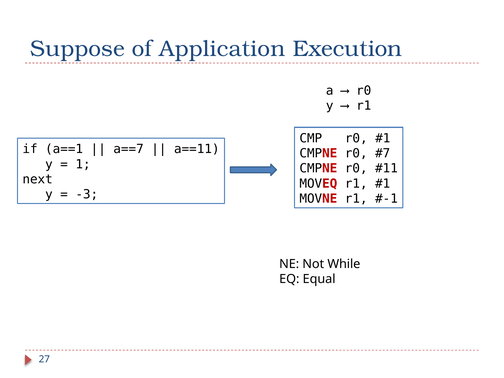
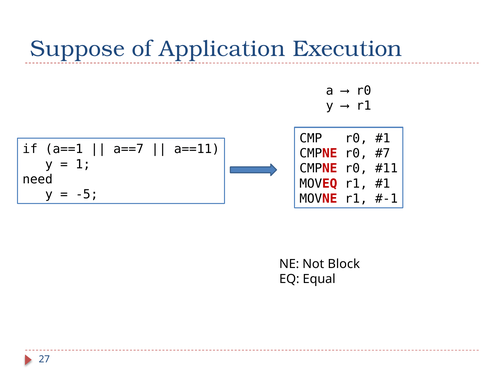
next: next -> need (38, 179)
-3: -3 -> -5 (87, 194)
While: While -> Block (344, 264)
